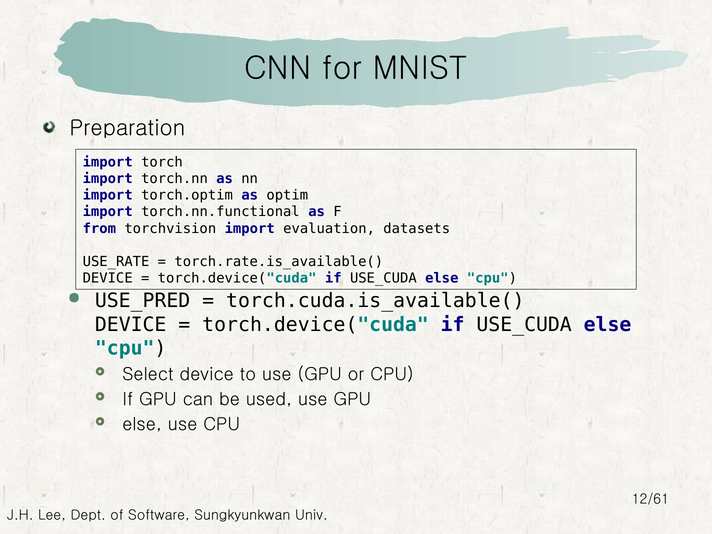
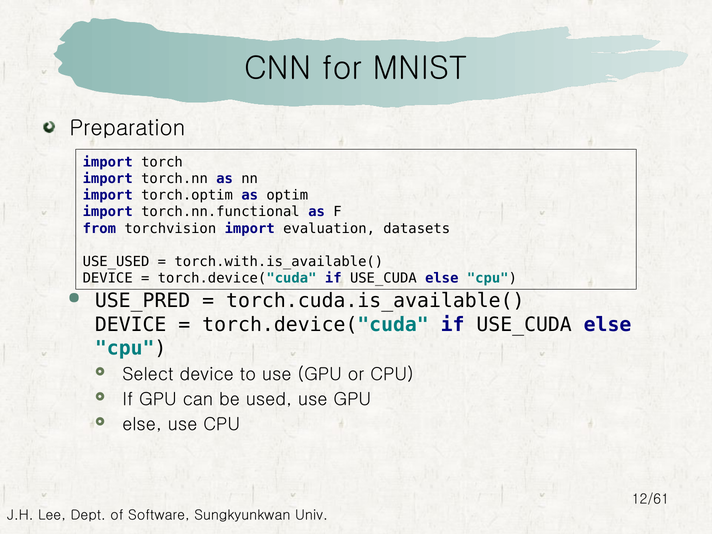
USE_RATE: USE_RATE -> USE_USED (116, 262)
torch.rate.is_available(: torch.rate.is_available( -> torch.with.is_available( (279, 262)
